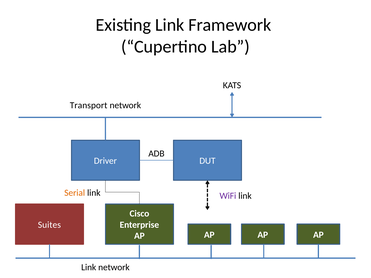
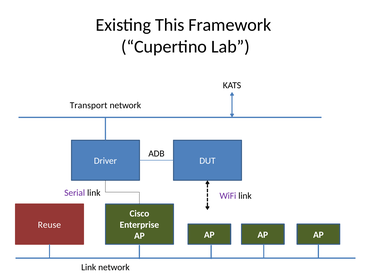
Existing Link: Link -> This (170, 25)
Serial colour: orange -> purple (75, 193)
Suites: Suites -> Reuse (49, 225)
